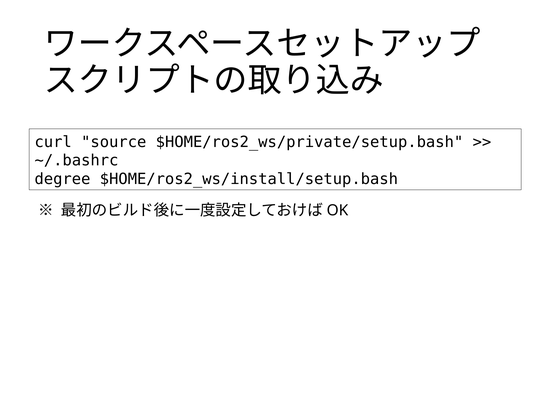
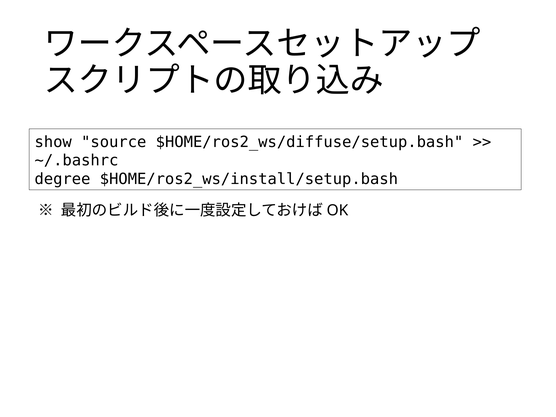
curl: curl -> show (53, 142)
$HOME/ros2_ws/private/setup.bash: $HOME/ros2_ws/private/setup.bash -> $HOME/ros2_ws/diffuse/setup.bash (309, 142)
